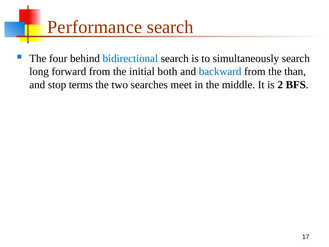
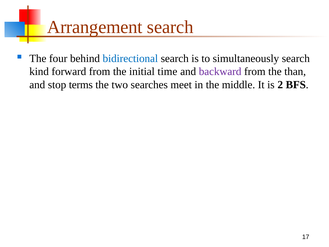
Performance: Performance -> Arrangement (95, 27)
long: long -> kind (39, 72)
both: both -> time (167, 72)
backward colour: blue -> purple (220, 72)
